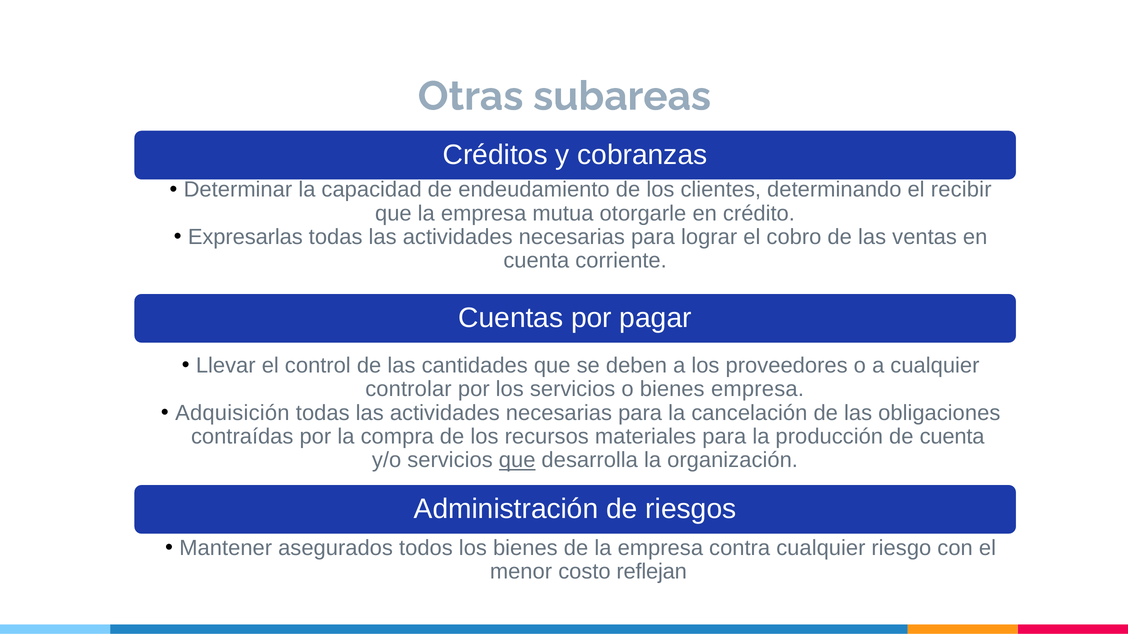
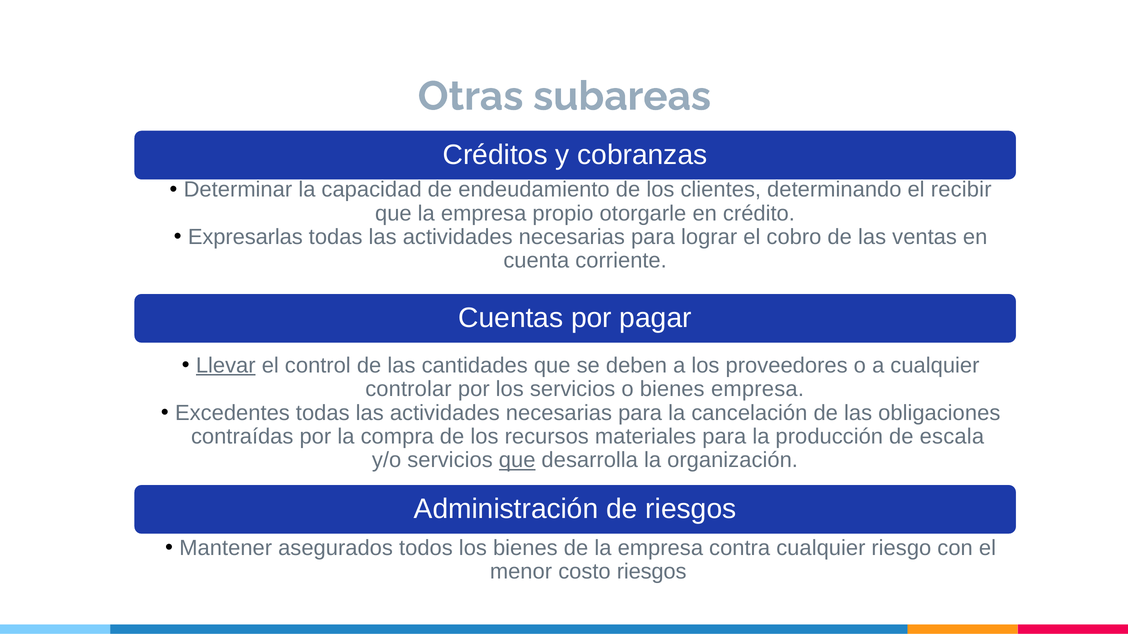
mutua: mutua -> propio (563, 214)
Llevar underline: none -> present (226, 366)
Adquisición: Adquisición -> Excedentes (232, 413)
de cuenta: cuenta -> escala (952, 437)
costo reflejan: reflejan -> riesgos (652, 572)
